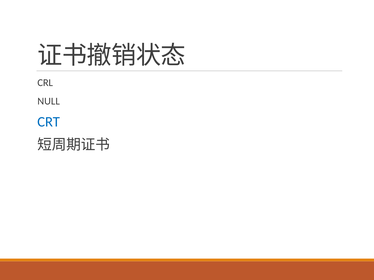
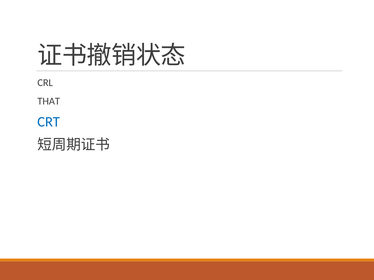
NULL: NULL -> THAT (49, 101)
